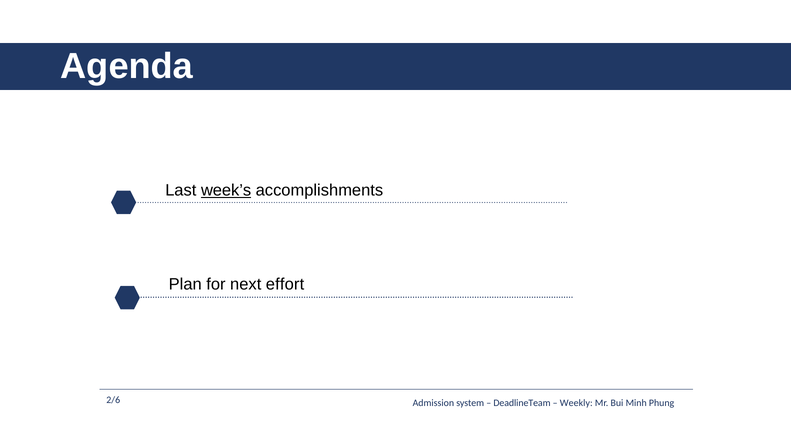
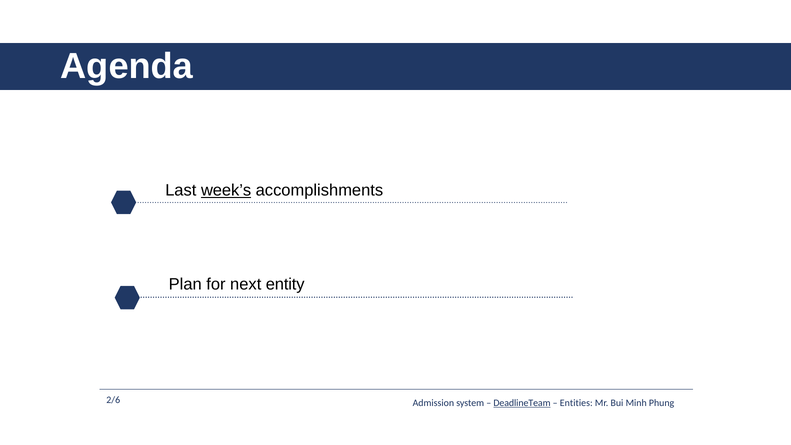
effort: effort -> entity (285, 284)
DeadlineTeam underline: none -> present (522, 403)
Weekly: Weekly -> Entities (576, 403)
